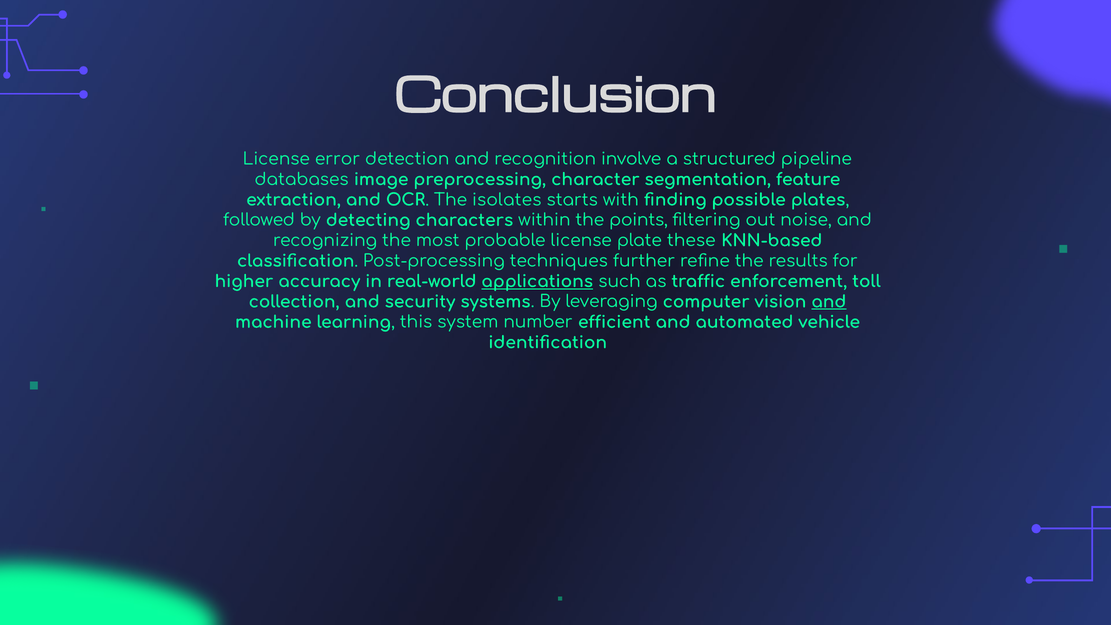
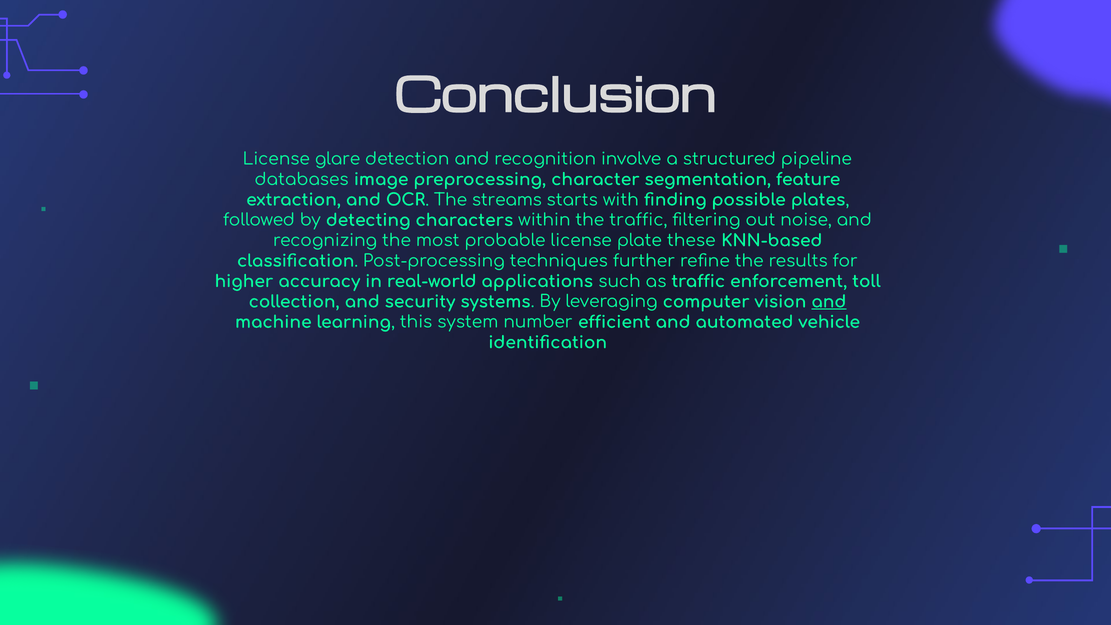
error: error -> glare (338, 159)
isolates: isolates -> streams (507, 200)
the points: points -> traffic (638, 220)
applications underline: present -> none (537, 281)
